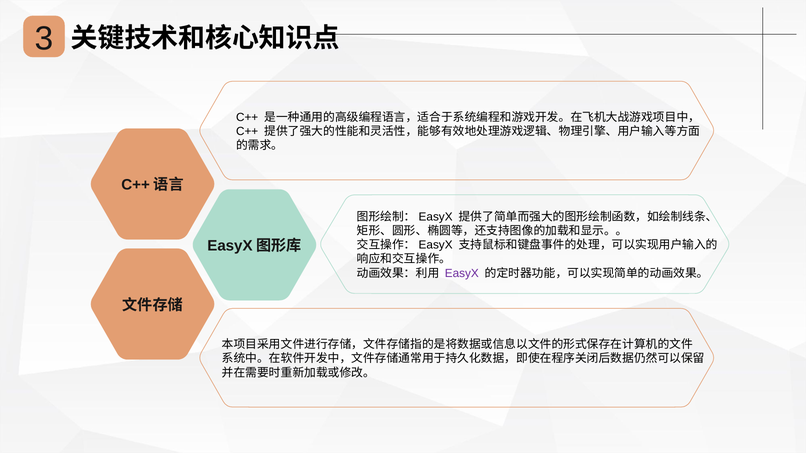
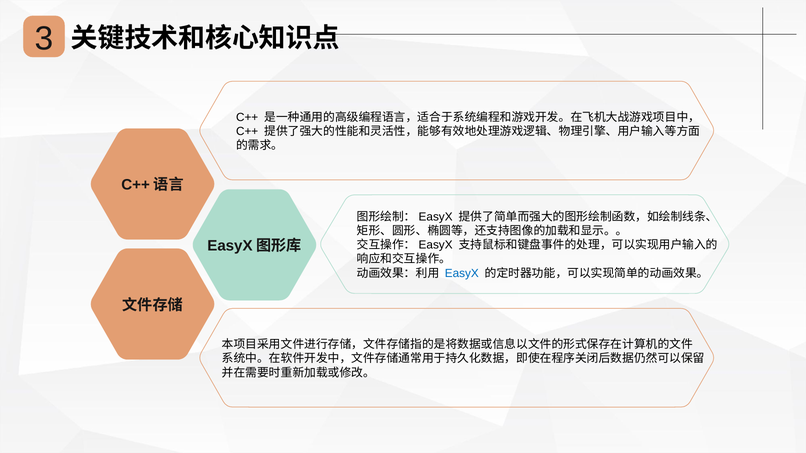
EasyX colour: purple -> blue (462, 273)
